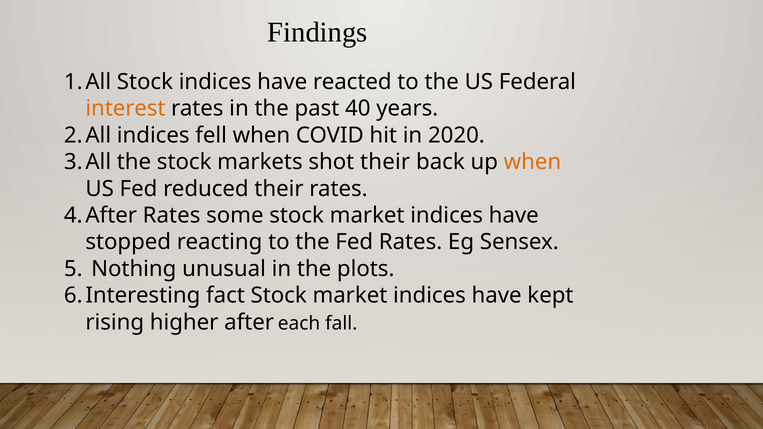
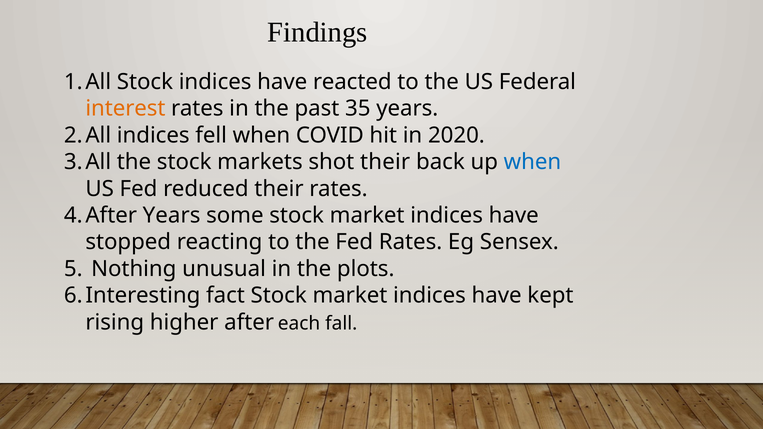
40: 40 -> 35 (358, 109)
when colour: orange -> blue (532, 162)
Rates: Rates -> Years (172, 215)
